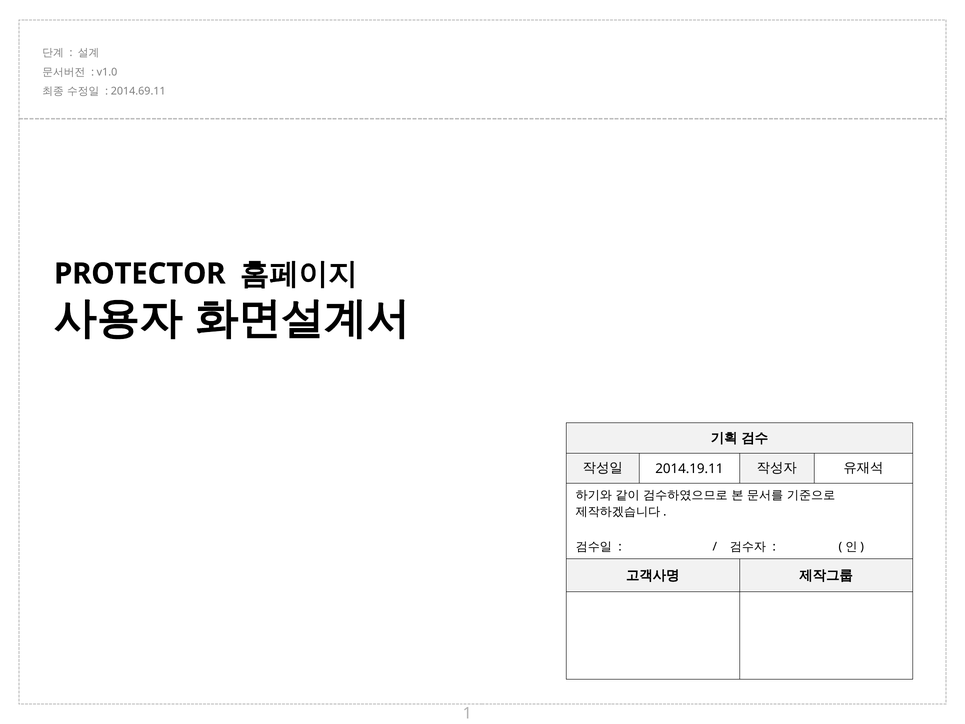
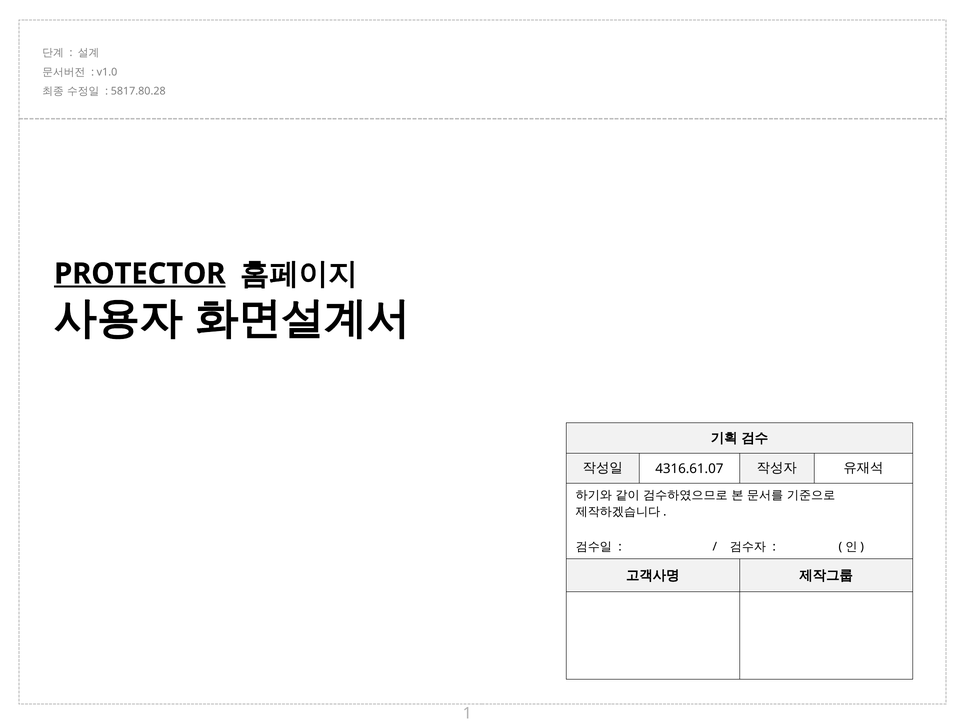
2014.69.11: 2014.69.11 -> 5817.80.28 (138, 91)
PROTECTOR underline: none -> present (140, 274)
2014.19.11: 2014.19.11 -> 4316.61.07 (689, 469)
